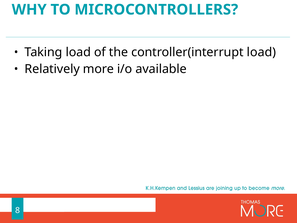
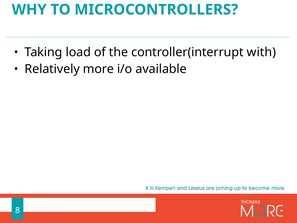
controller(interrupt load: load -> with (261, 52)
